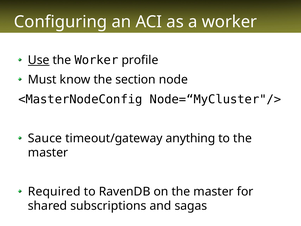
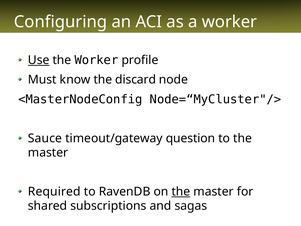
section: section -> discard (136, 80)
anything: anything -> question (191, 138)
the underline: none -> present (181, 191)
